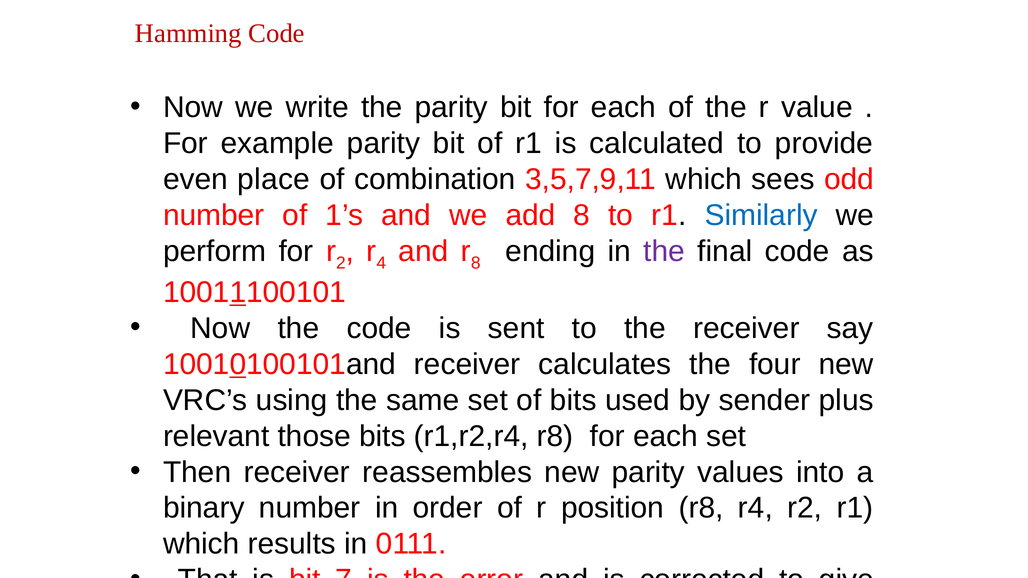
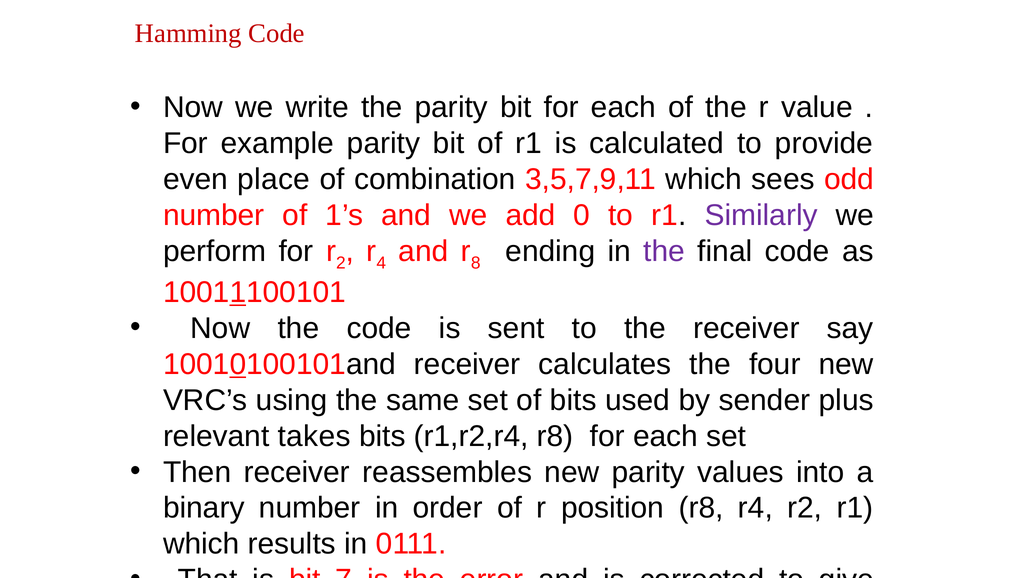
add 8: 8 -> 0 (582, 215)
Similarly colour: blue -> purple (761, 215)
those: those -> takes (314, 436)
